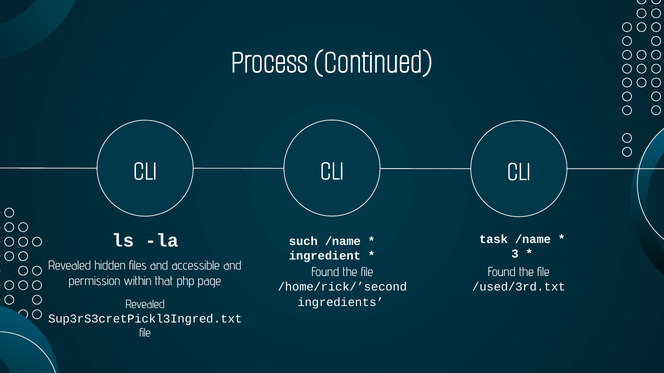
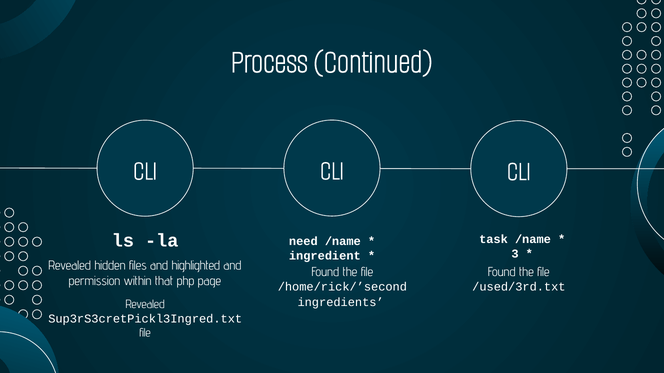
such: such -> need (303, 242)
accessible: accessible -> highlighted (196, 266)
